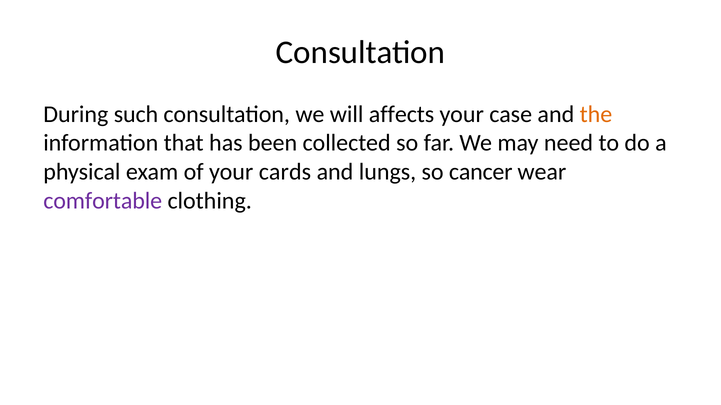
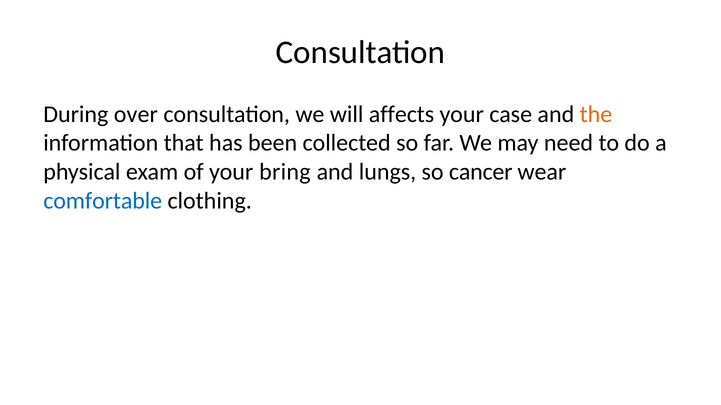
such: such -> over (136, 114)
cards: cards -> bring (285, 172)
comfortable colour: purple -> blue (103, 201)
